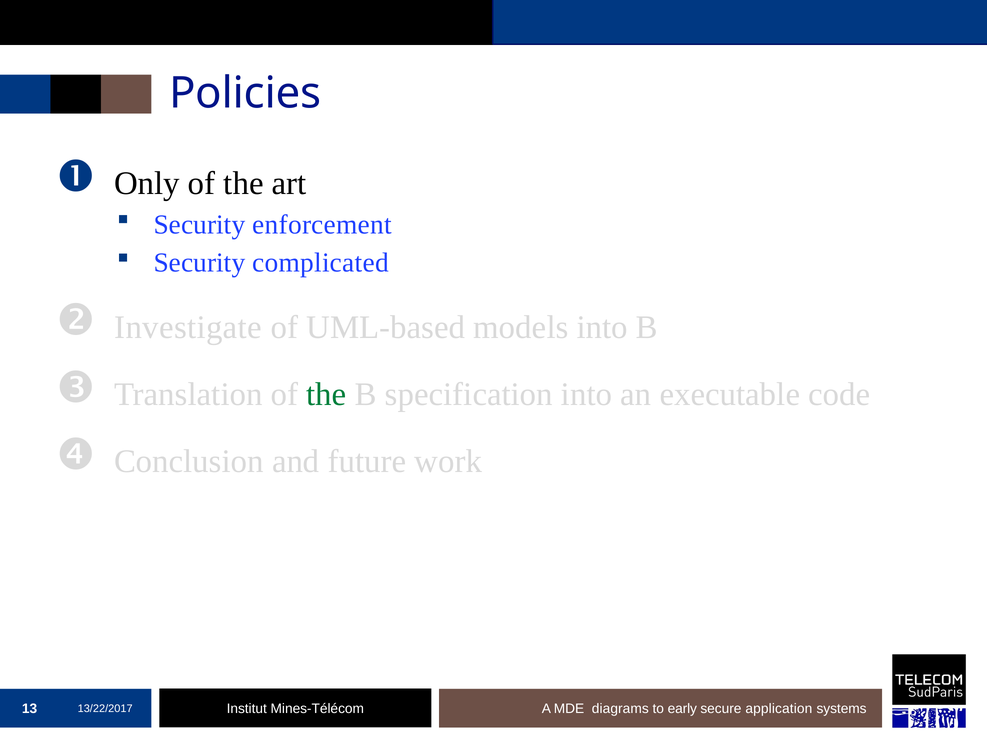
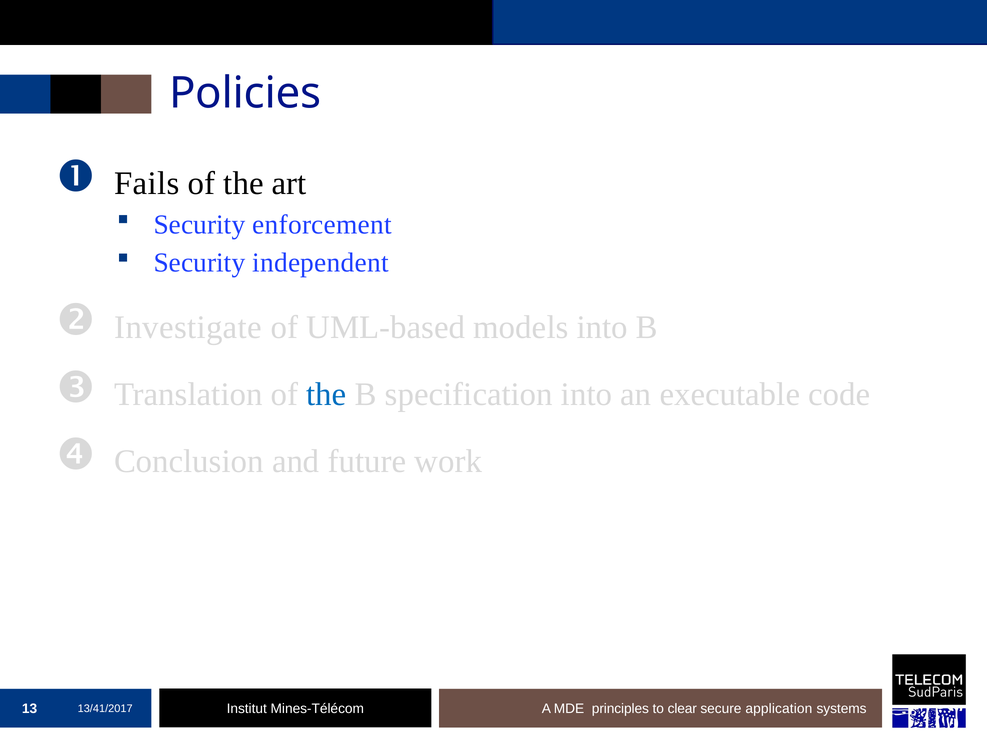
Only: Only -> Fails (147, 183)
complicated: complicated -> independent (321, 263)
the colour: green -> blue (326, 395)
13/22/2017: 13/22/2017 -> 13/41/2017 (105, 709)
diagrams: diagrams -> principles (620, 709)
early: early -> clear (682, 709)
